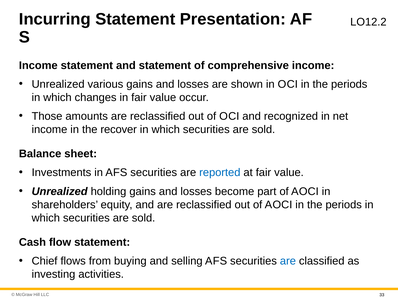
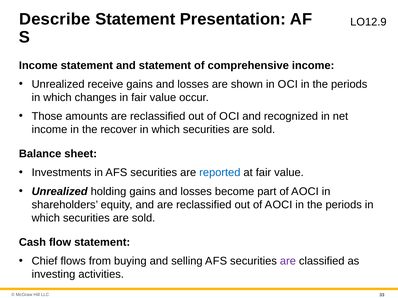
Incurring: Incurring -> Describe (55, 19)
O12.2: O12.2 -> O12.9 (371, 22)
various: various -> receive (105, 84)
are colour: blue -> purple (288, 261)
